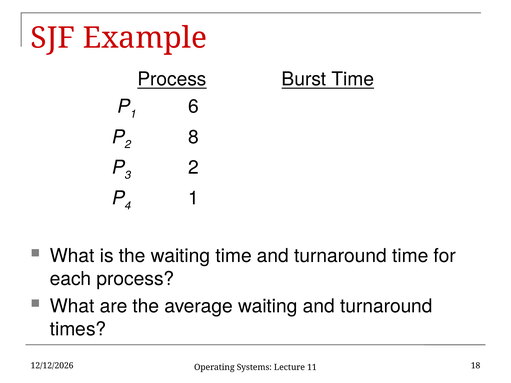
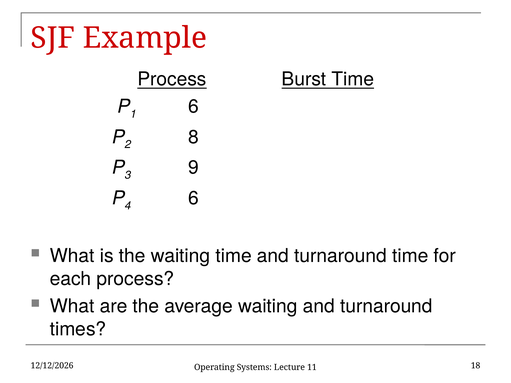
4.0 2: 2 -> 9 (194, 168)
5.0 1: 1 -> 6 (194, 198)
